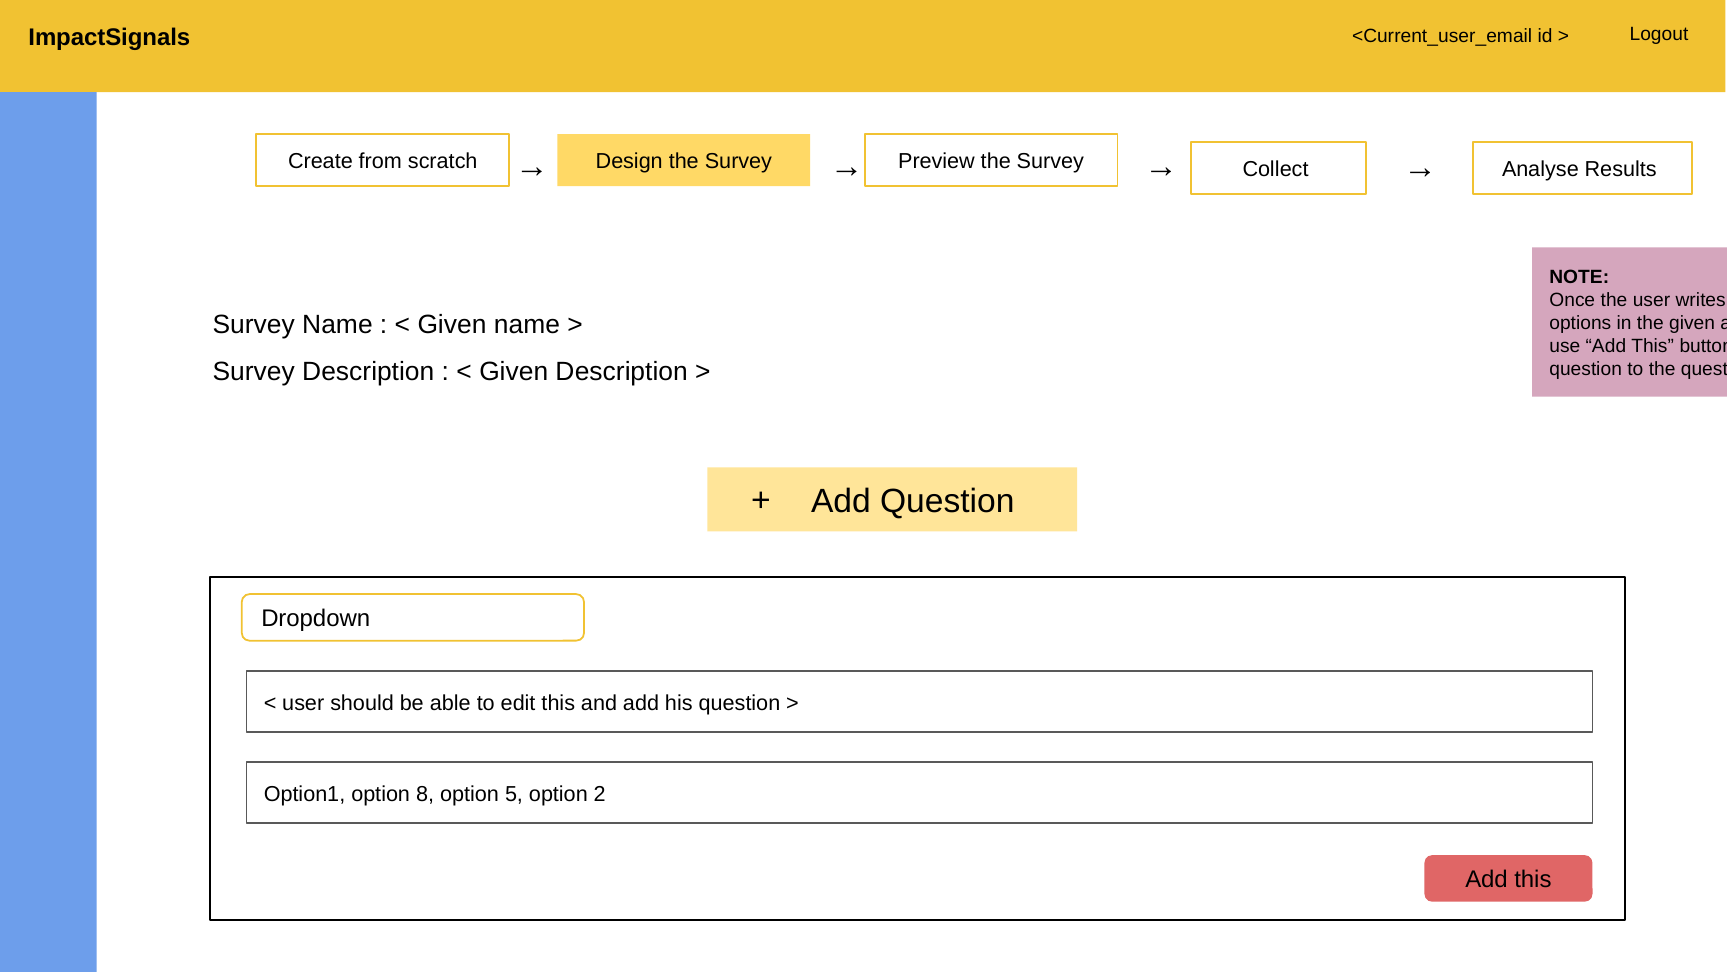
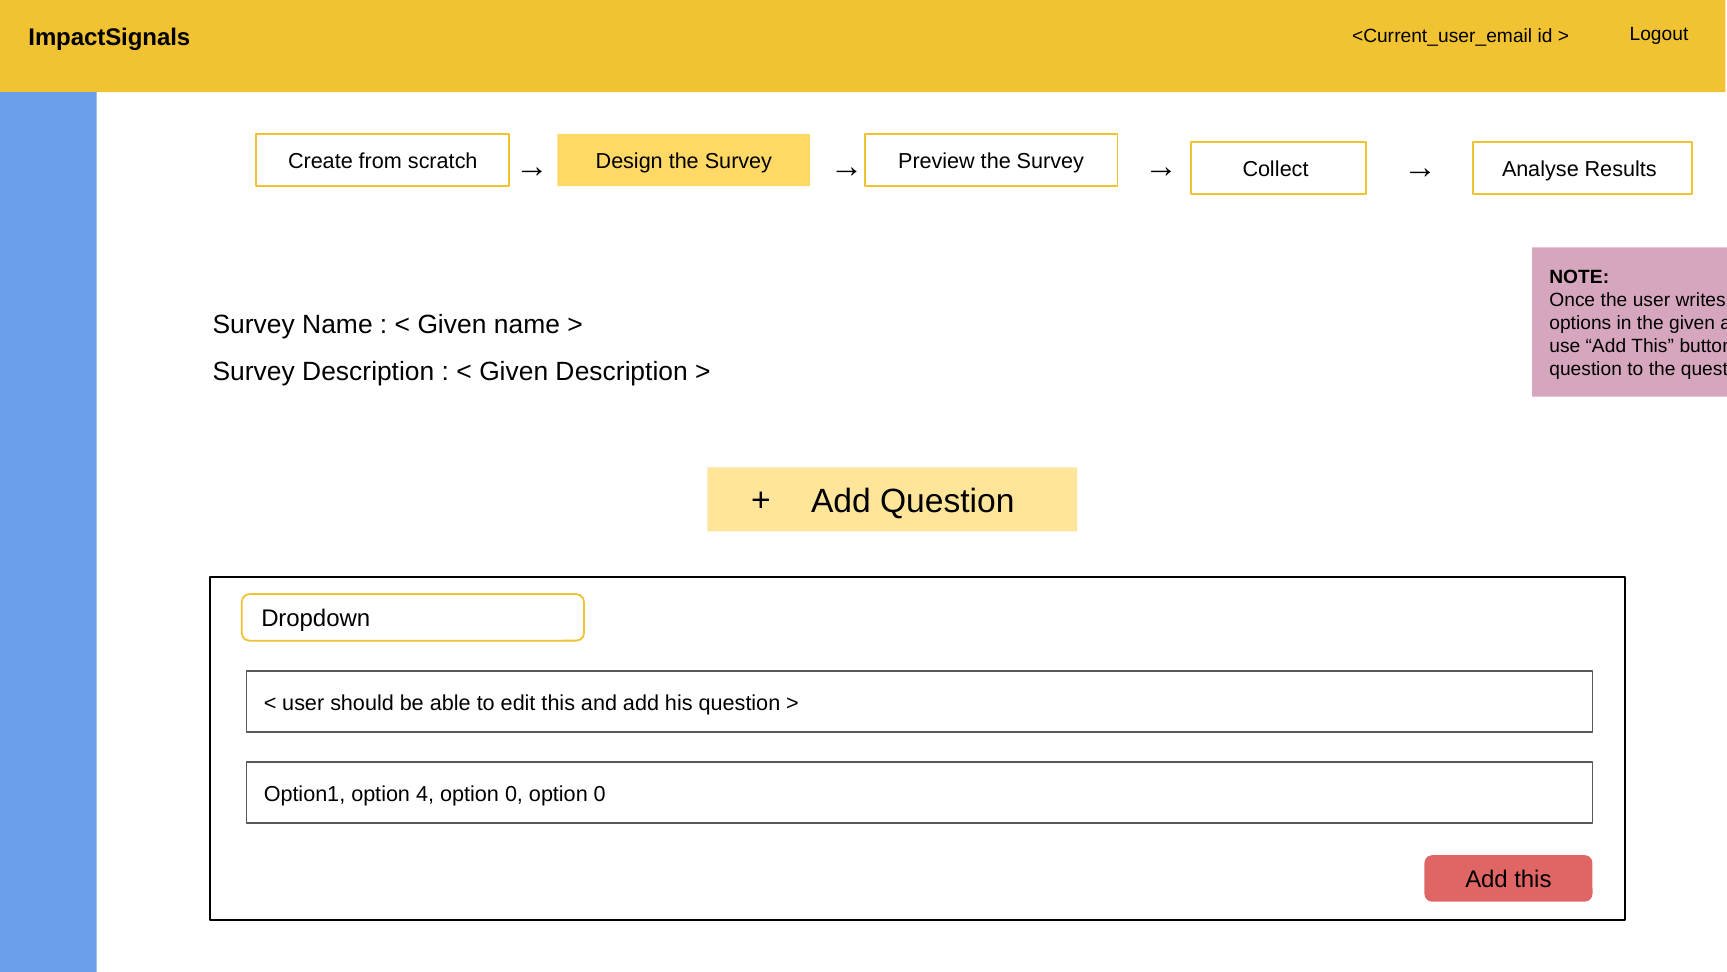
8: 8 -> 4 (425, 794)
5: 5 -> 0 (514, 794)
2: 2 -> 0 (600, 794)
